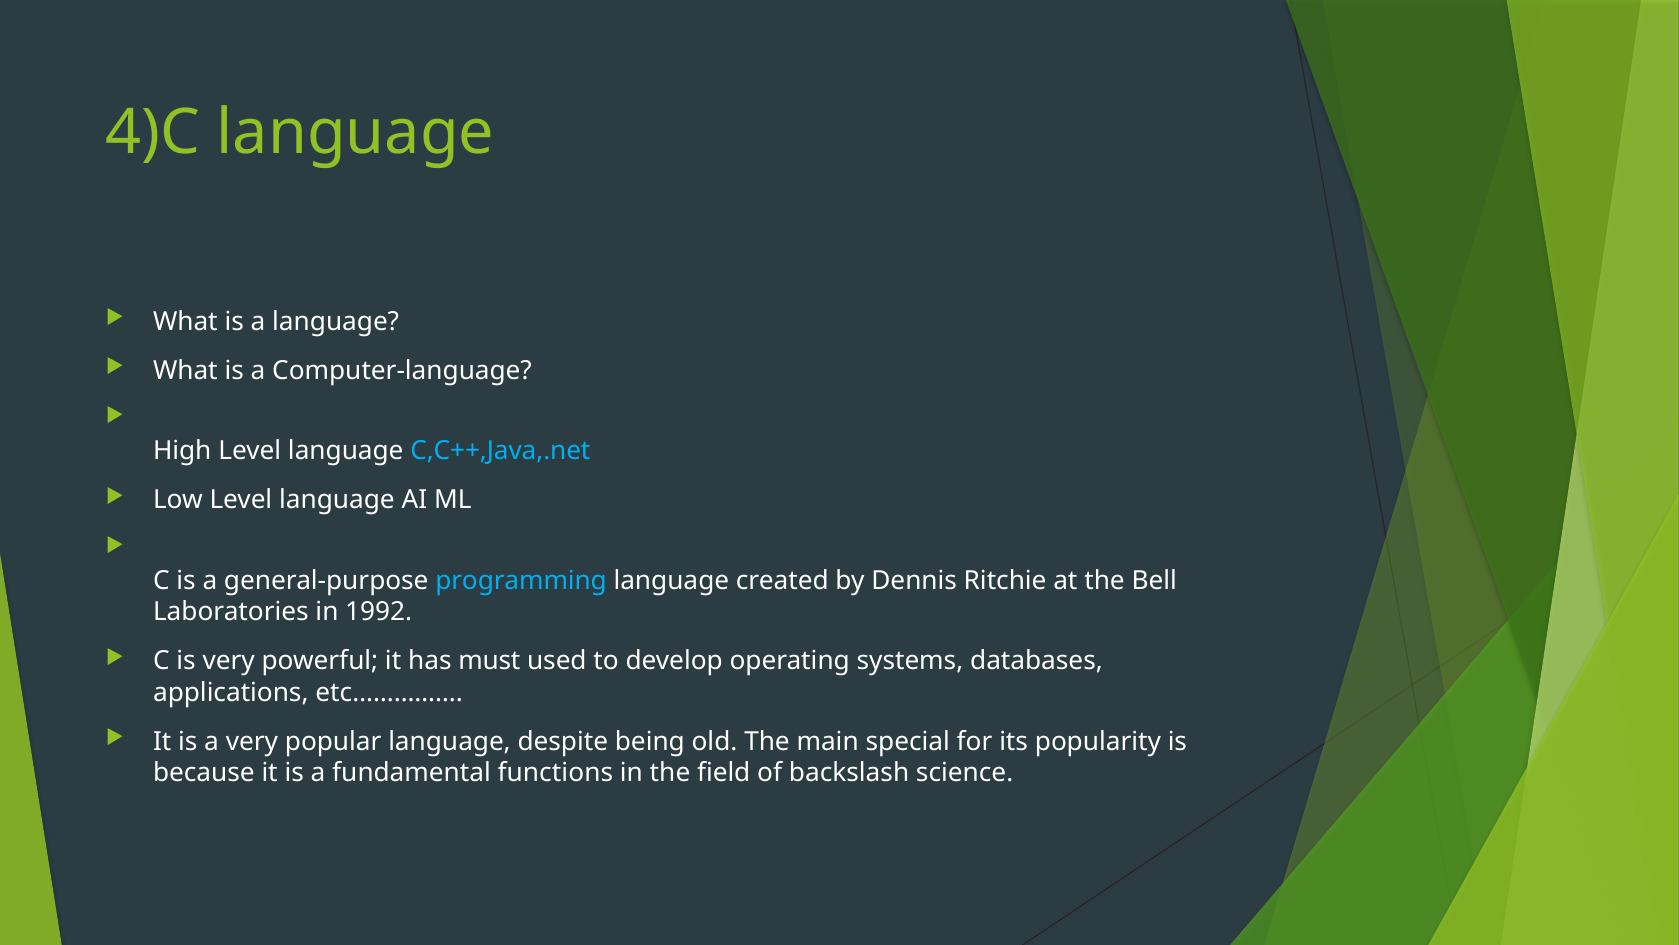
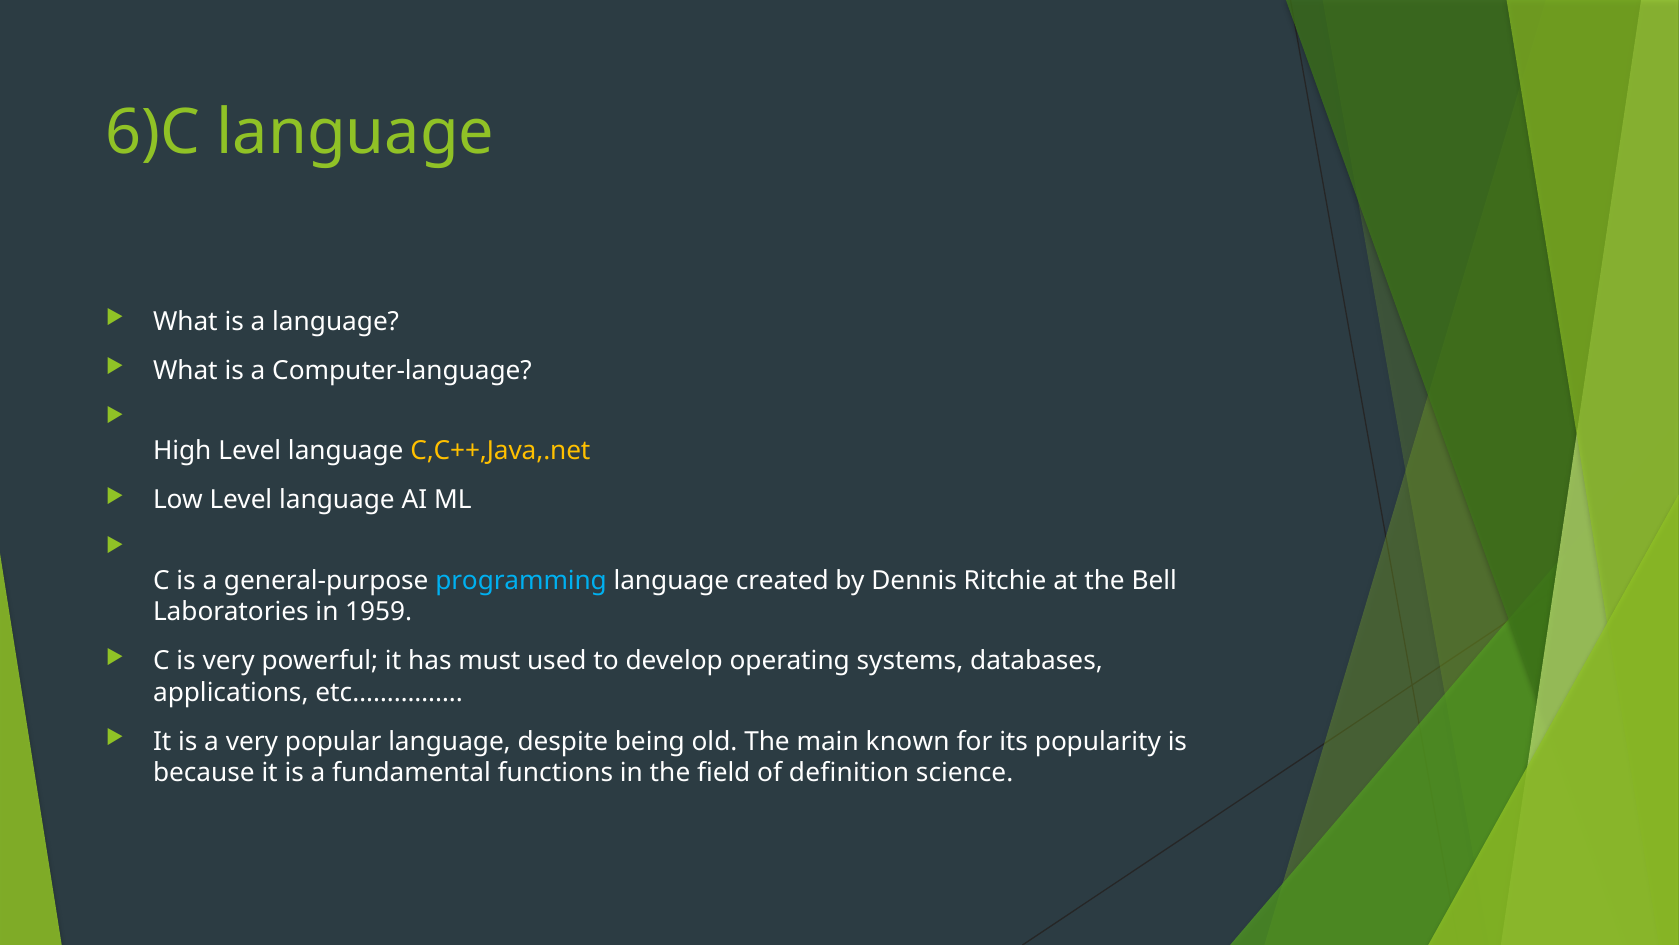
4)C: 4)C -> 6)C (153, 132)
C,C++,Java,.net colour: light blue -> yellow (500, 451)
1992: 1992 -> 1959 (379, 612)
special: special -> known (908, 741)
backslash: backslash -> definition (849, 773)
